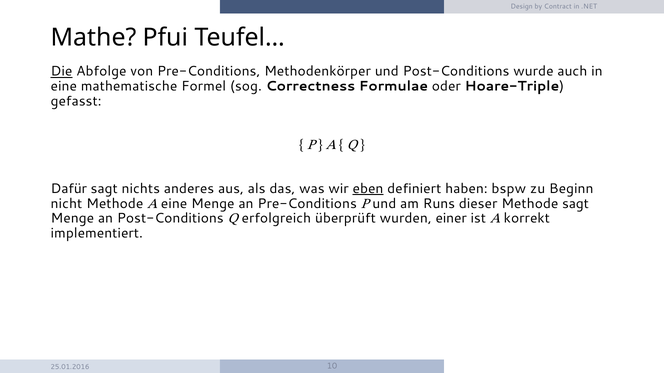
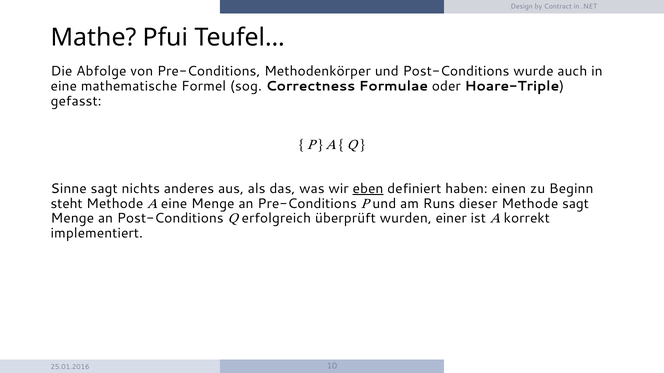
Die underline: present -> none (62, 72)
Dafür: Dafür -> Sinne (69, 189)
bspw: bspw -> einen (509, 189)
nicht: nicht -> steht (67, 204)
